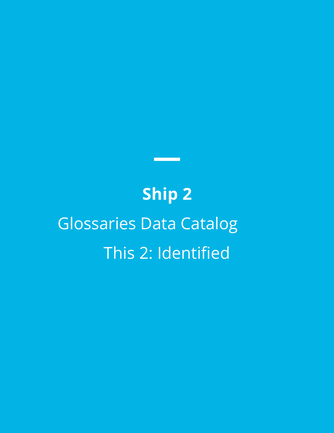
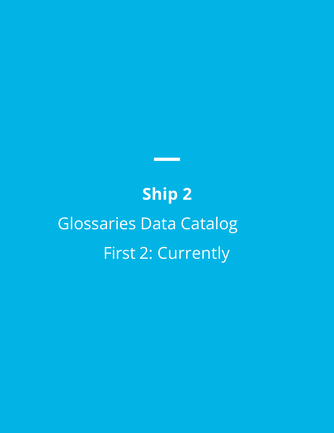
This: This -> First (120, 253)
Identified: Identified -> Currently (194, 253)
